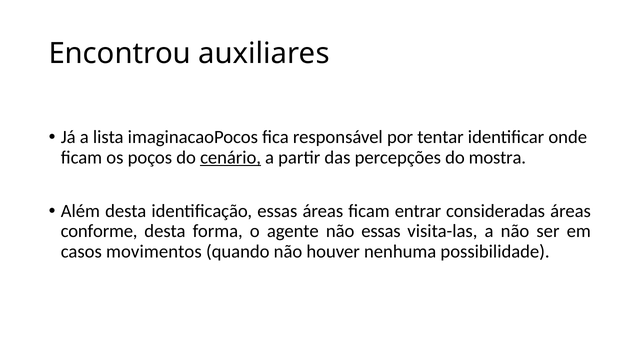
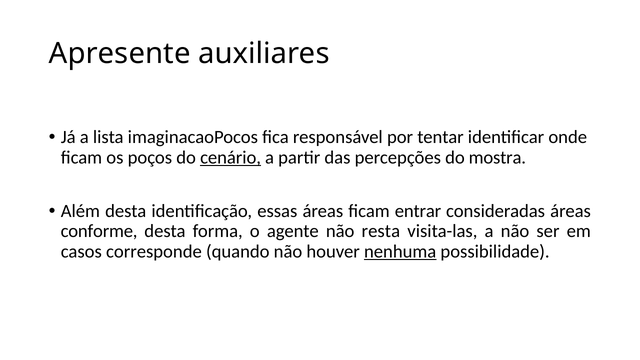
Encontrou: Encontrou -> Apresente (120, 54)
não essas: essas -> resta (381, 231)
movimentos: movimentos -> corresponde (154, 251)
nenhuma underline: none -> present (400, 251)
